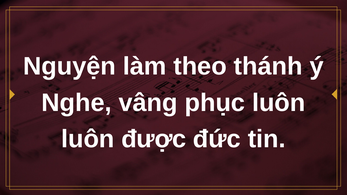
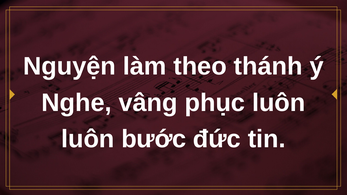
được: được -> bước (154, 139)
